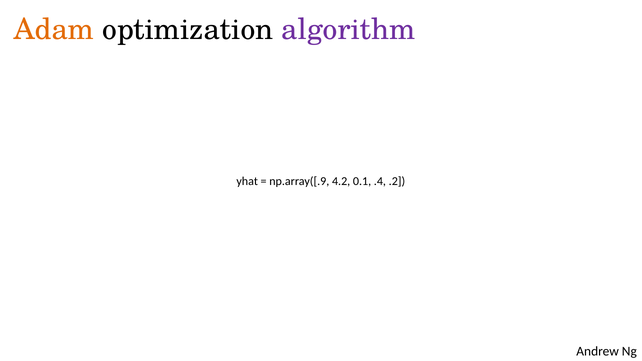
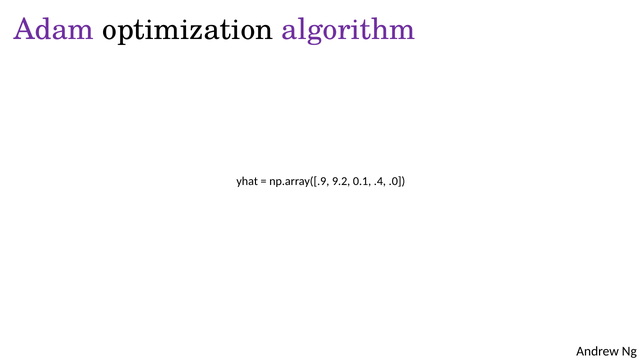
Adam colour: orange -> purple (54, 29)
4.2: 4.2 -> 9.2 (341, 181)
.2: .2 -> .0 (397, 181)
